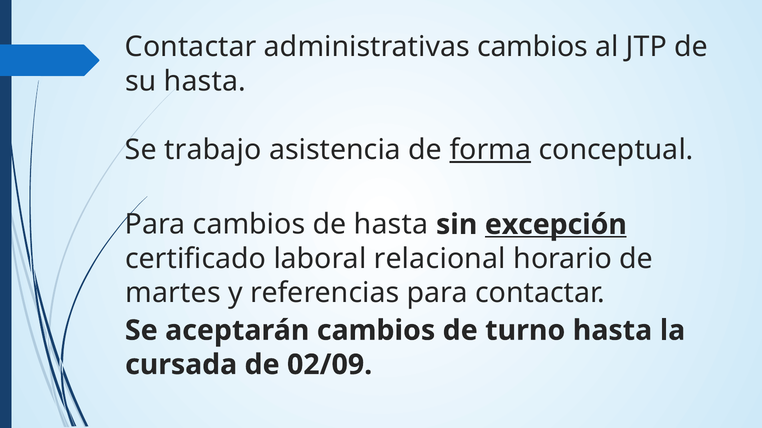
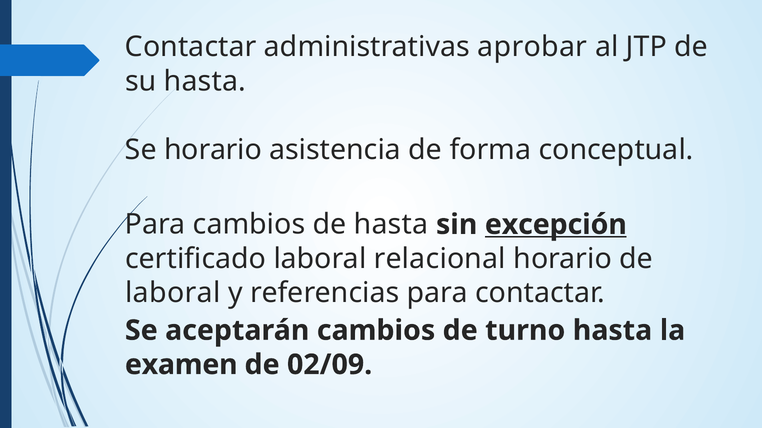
administrativas cambios: cambios -> aprobar (532, 47)
Se trabajo: trabajo -> horario (213, 150)
forma underline: present -> none (490, 150)
martes: martes -> laboral (173, 293)
cursada: cursada -> examen (181, 365)
